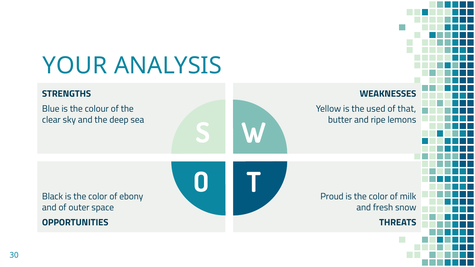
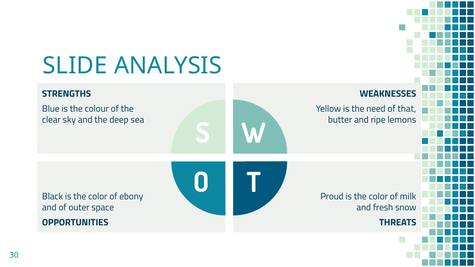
YOUR: YOUR -> SLIDE (75, 66)
used: used -> need (376, 109)
